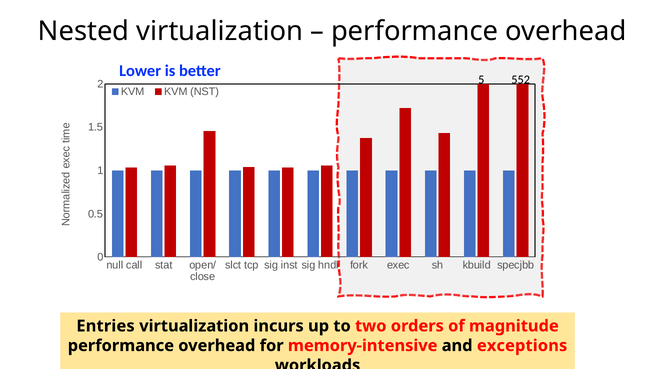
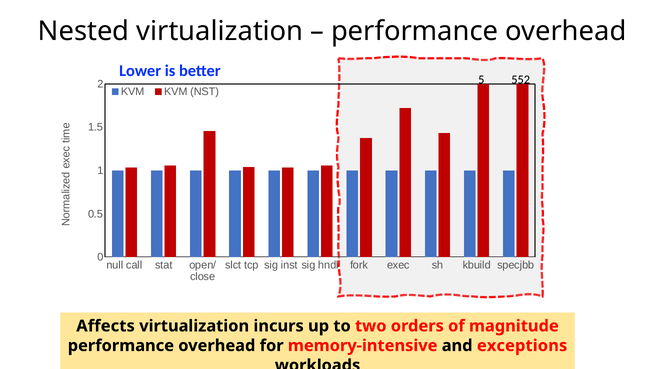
Entries: Entries -> Affects (106, 326)
